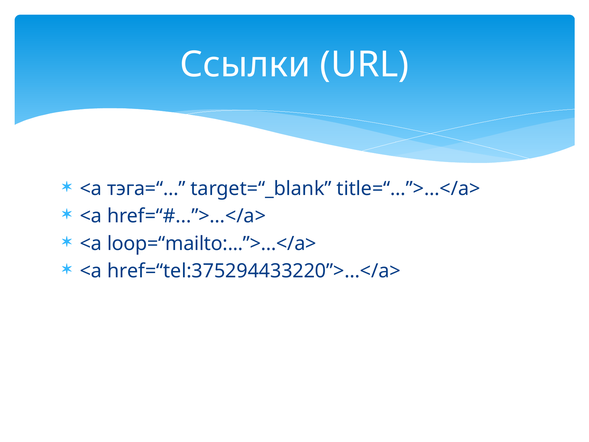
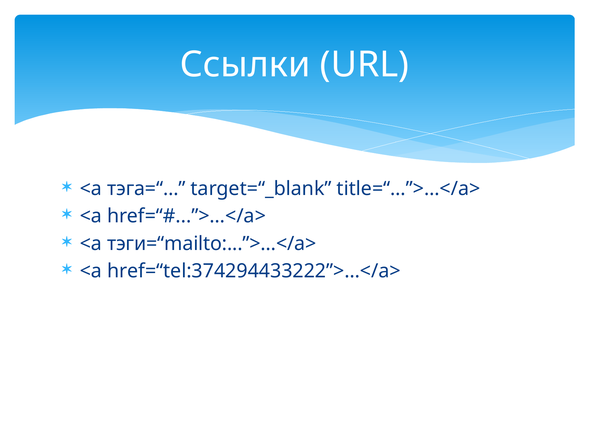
loop=“mailto:...”>…</a>: loop=“mailto:...”>…</a> -> тэги=“mailto:...”>…</a> (212, 243)
href=“tel:375294433220”>…</a>: href=“tel:375294433220”>…</a> -> href=“tel:374294433222”>…</a> (254, 271)
